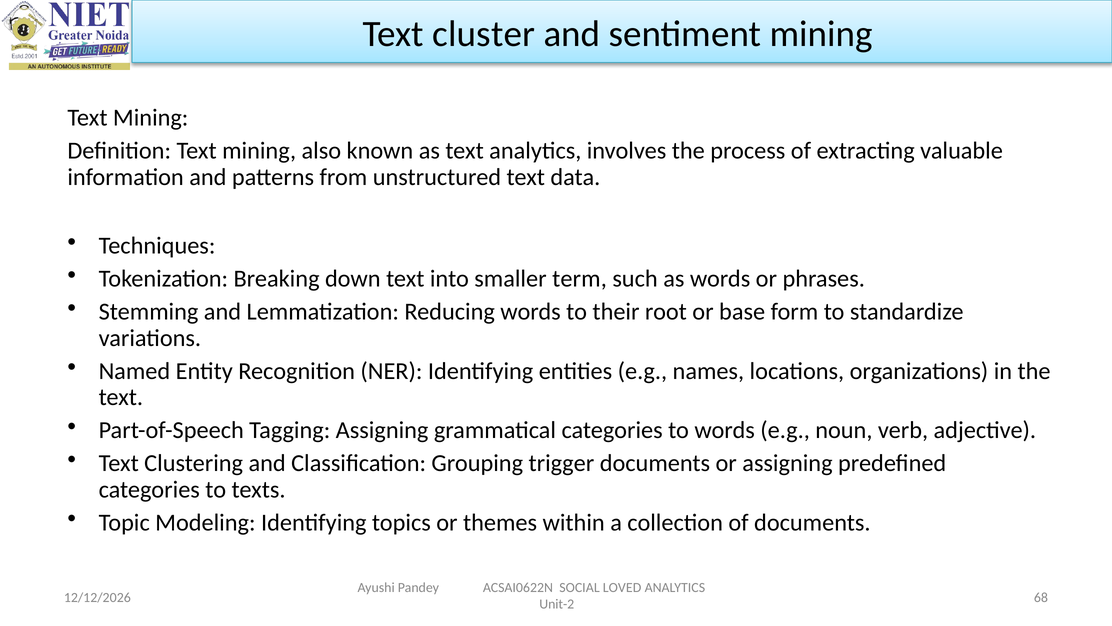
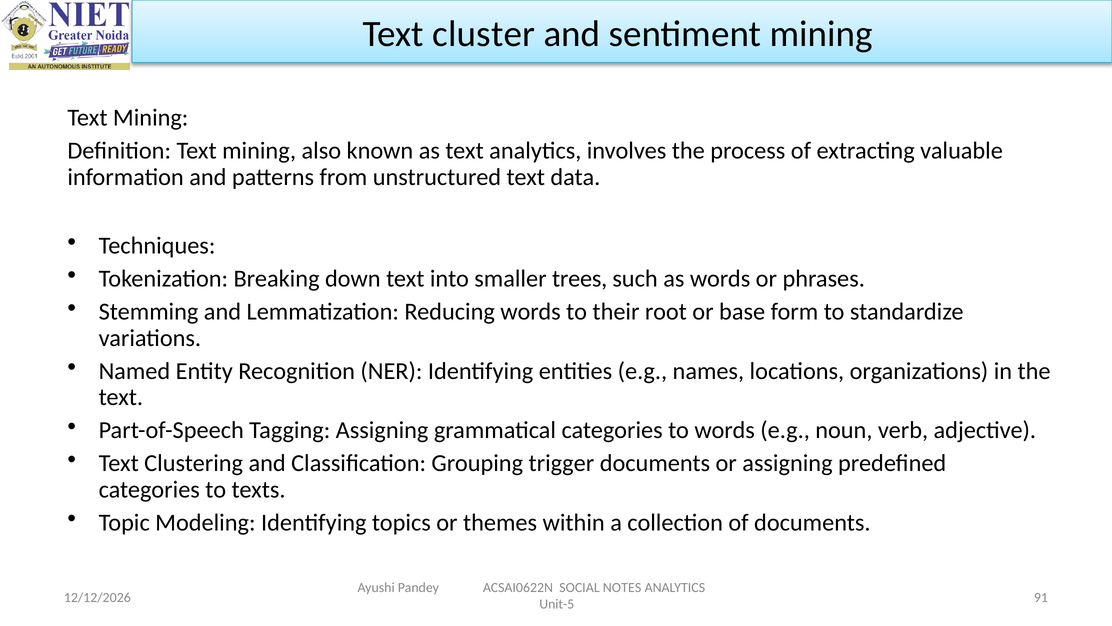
term: term -> trees (580, 279)
LOVED: LOVED -> NOTES (622, 587)
68: 68 -> 91 (1041, 597)
Unit-2: Unit-2 -> Unit-5 (557, 604)
